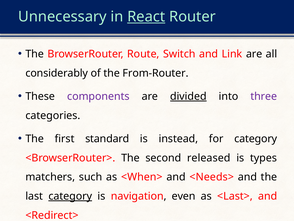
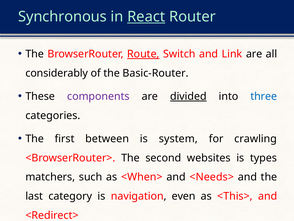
Unnecessary: Unnecessary -> Synchronous (62, 17)
Route underline: none -> present (143, 54)
From-Router: From-Router -> Basic-Router (156, 73)
three colour: purple -> blue (264, 96)
standard: standard -> between (107, 138)
instead: instead -> system (178, 138)
for category: category -> crawling (256, 138)
released: released -> websites (209, 158)
category underline: present -> none (70, 196)
<Last>: <Last> -> <This> (235, 196)
